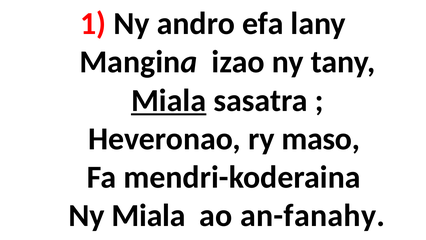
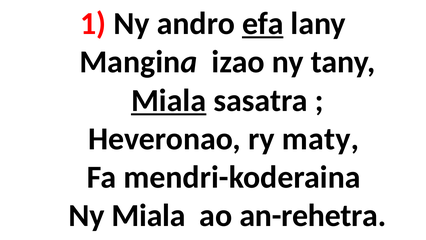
efa underline: none -> present (263, 24)
maso: maso -> maty (320, 139)
an-fanahy: an-fanahy -> an-rehetra (313, 215)
